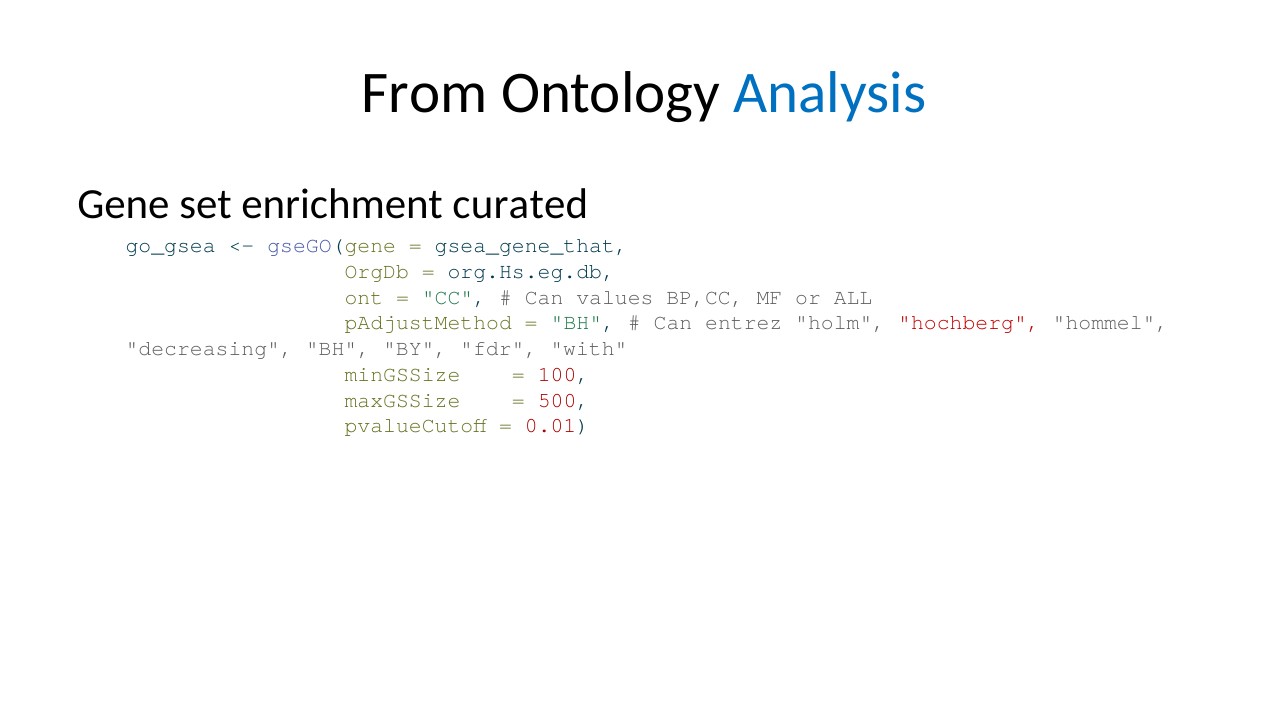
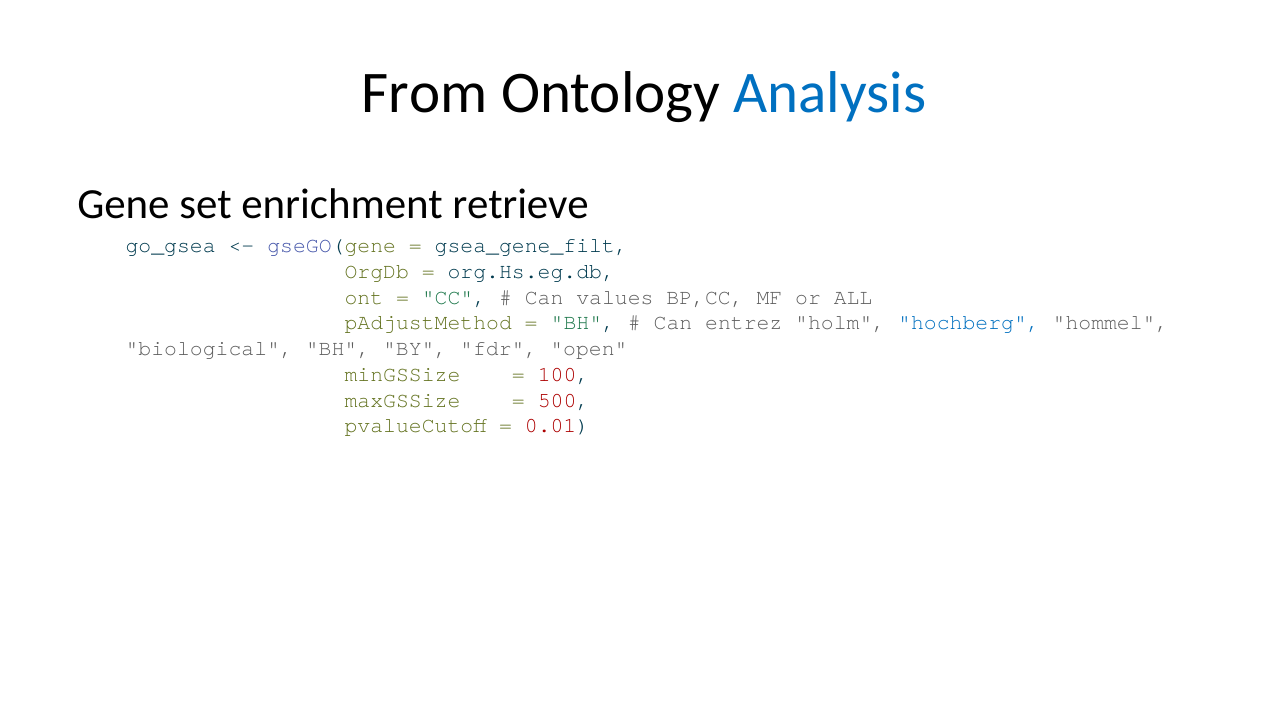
curated: curated -> retrieve (521, 204)
gsea_gene_that: gsea_gene_that -> gsea_gene_filt (531, 246)
hochberg colour: red -> blue (969, 323)
decreasing: decreasing -> biological (209, 349)
with: with -> open (589, 349)
